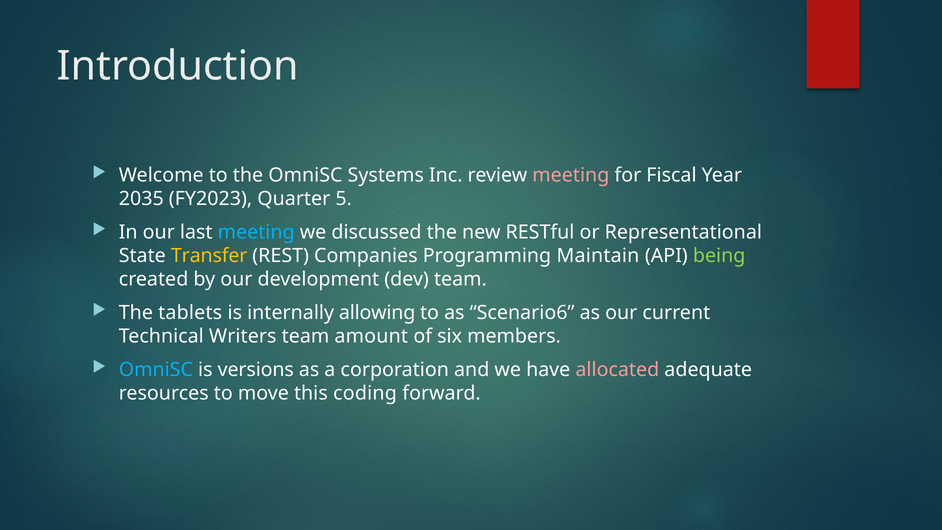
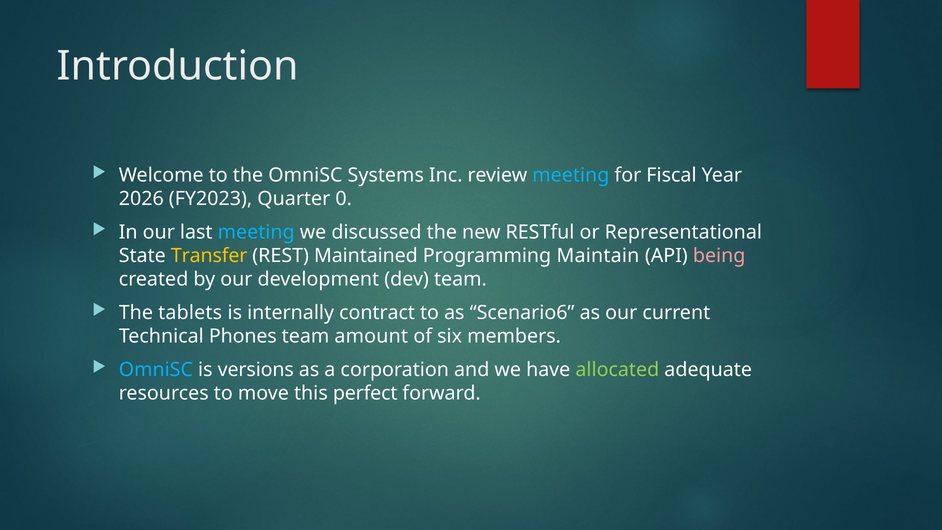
meeting colour: pink -> light blue (571, 175)
2035: 2035 -> 2026 (141, 199)
5: 5 -> 0 (344, 199)
Companies: Companies -> Maintained (366, 256)
being colour: light green -> pink (719, 256)
allowing: allowing -> contract (377, 313)
Writers: Writers -> Phones (243, 336)
allocated colour: pink -> light green (617, 370)
coding: coding -> perfect (365, 393)
